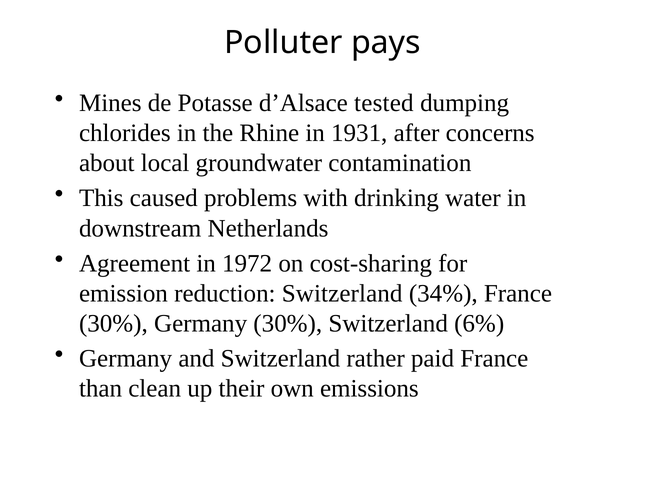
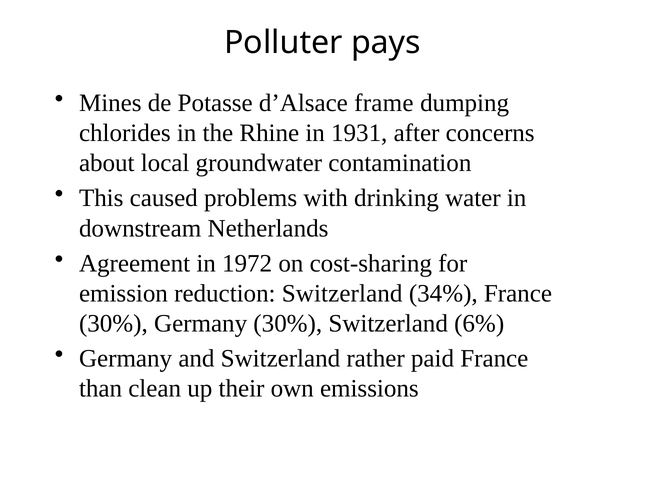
tested: tested -> frame (384, 103)
